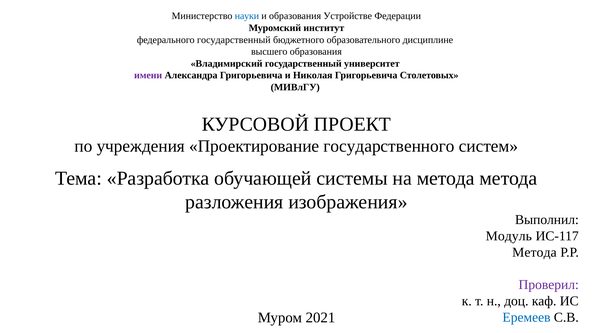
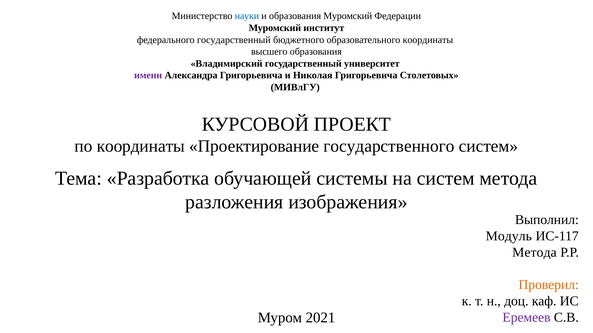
образования Устройстве: Устройстве -> Муромский (348, 16)
образовательного дисциплине: дисциплине -> координаты (428, 40)
по учреждения: учреждения -> координаты (141, 146)
на метода: метода -> систем (446, 179)
Проверил colour: purple -> orange (549, 285)
Еремеев colour: blue -> purple (527, 318)
